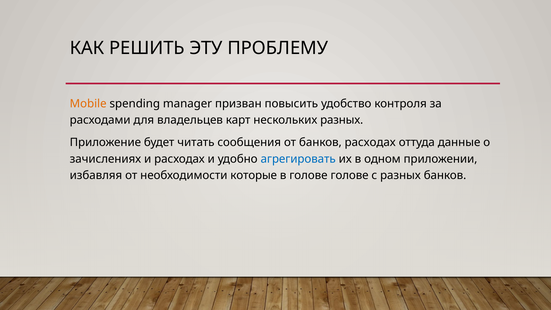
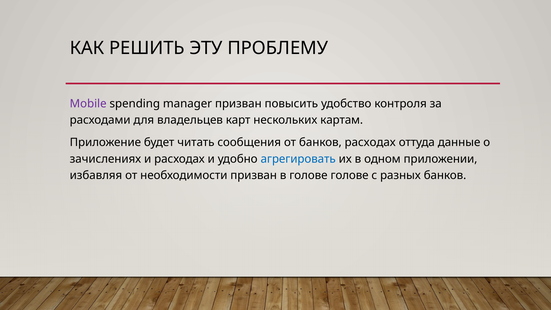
Mobile colour: orange -> purple (88, 104)
нескольких разных: разных -> картам (342, 120)
необходимости которые: которые -> призван (254, 175)
